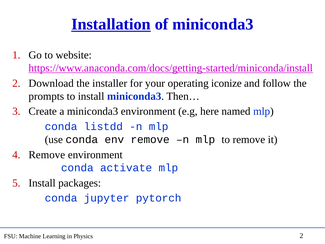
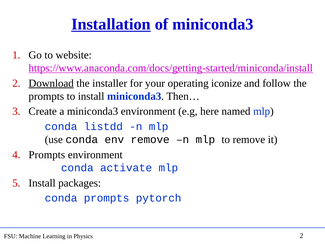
Download underline: none -> present (51, 83)
Remove: Remove -> Prompts (47, 155)
conda jupyter: jupyter -> prompts (107, 198)
